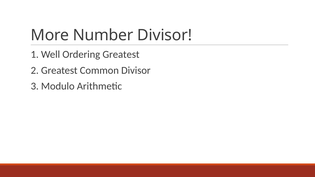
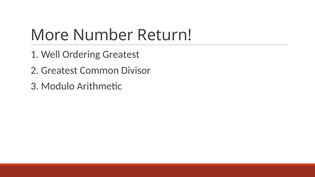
Number Divisor: Divisor -> Return (165, 35)
